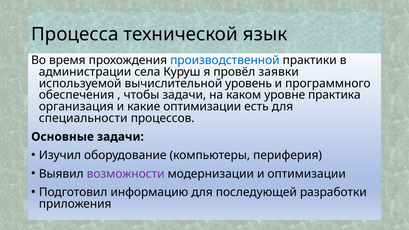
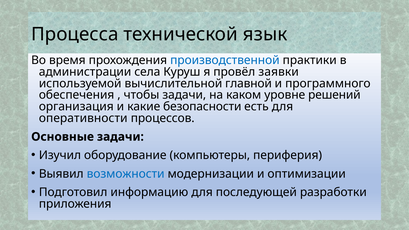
уровень: уровень -> главной (249, 83)
практика: практика -> решений (334, 95)
какие оптимизации: оптимизации -> безопасности (202, 107)
специальности: специальности -> оперативности (83, 118)
возможности colour: purple -> blue (126, 174)
